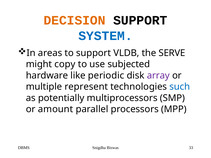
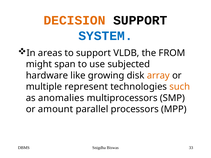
SERVE: SERVE -> FROM (172, 53)
copy: copy -> span (65, 64)
periodic: periodic -> growing (106, 76)
array colour: purple -> orange (158, 76)
such colour: blue -> orange (180, 87)
potentially: potentially -> anomalies (61, 98)
